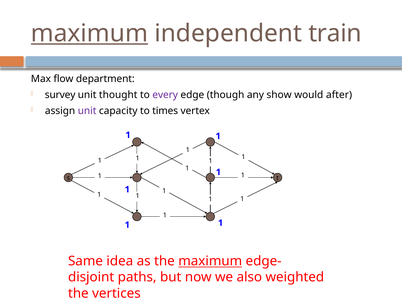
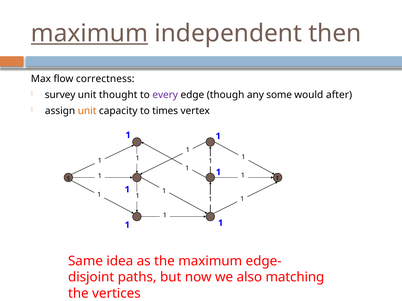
train: train -> then (335, 34)
department: department -> correctness (105, 79)
show: show -> some (279, 95)
unit colour: purple -> orange (87, 111)
maximum underline: present -> none (210, 262)
weighted: weighted -> matching (295, 278)
